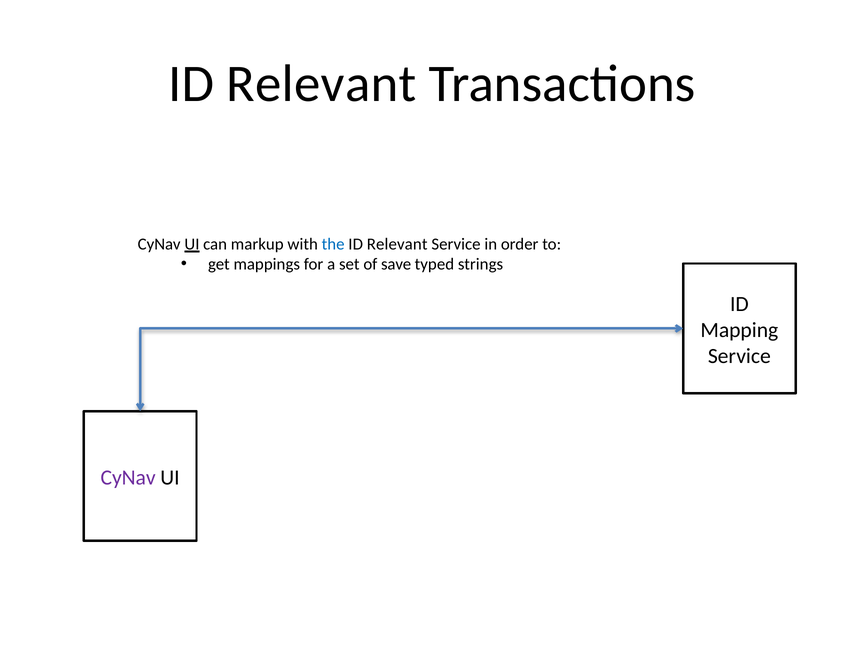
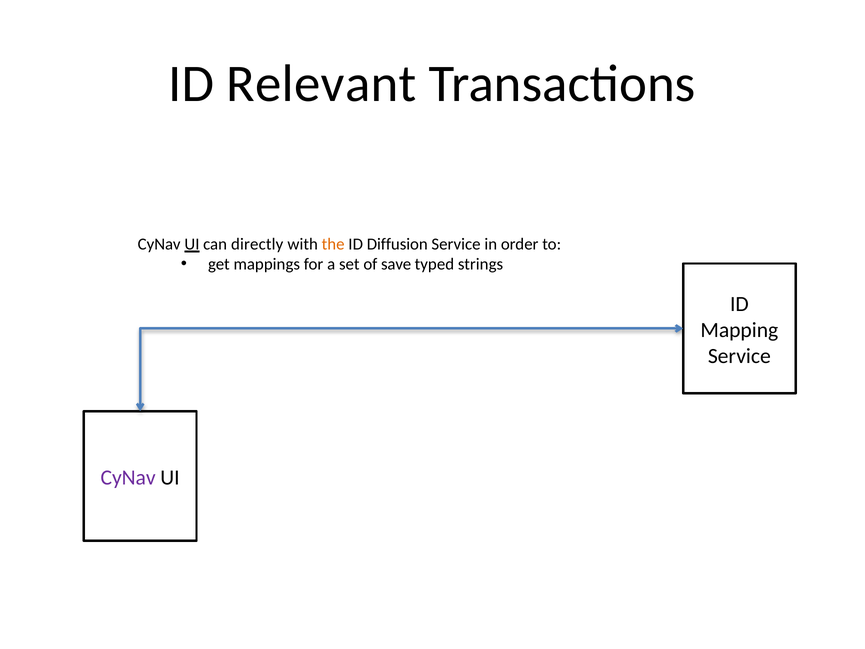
markup: markup -> directly (257, 244)
the colour: blue -> orange (333, 244)
Relevant: Relevant -> Diffusion (397, 244)
